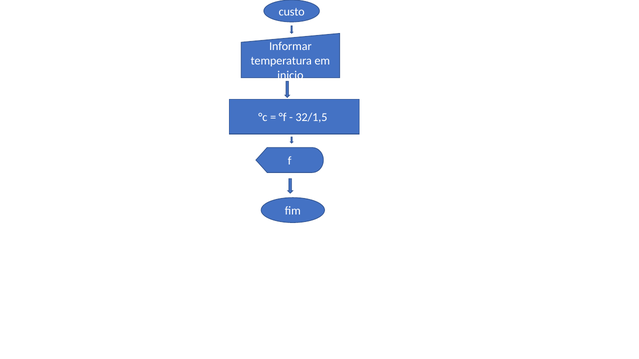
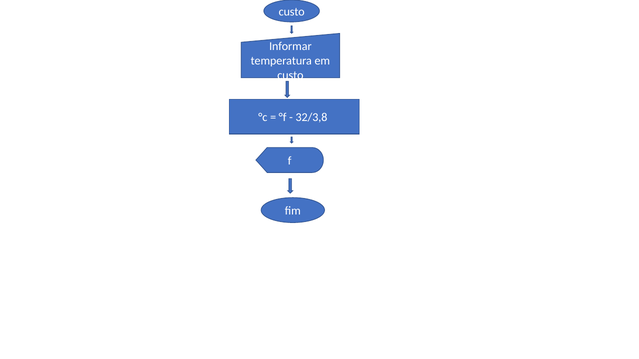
inicio: inicio -> custo (290, 75)
32/1,5: 32/1,5 -> 32/3,8 (311, 118)
